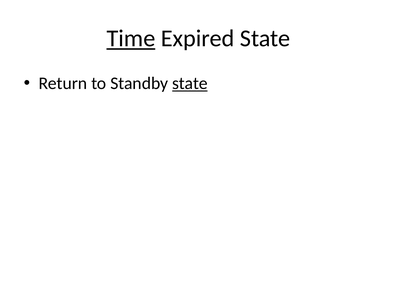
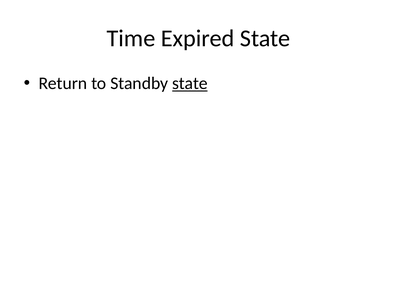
Time underline: present -> none (131, 38)
